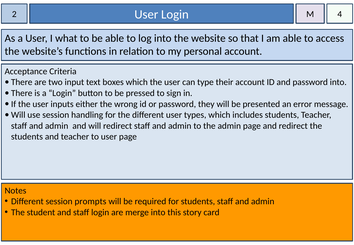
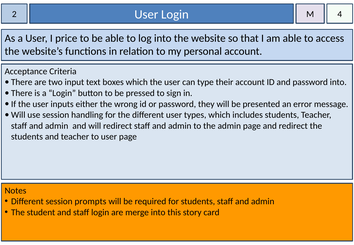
what: what -> price (66, 38)
